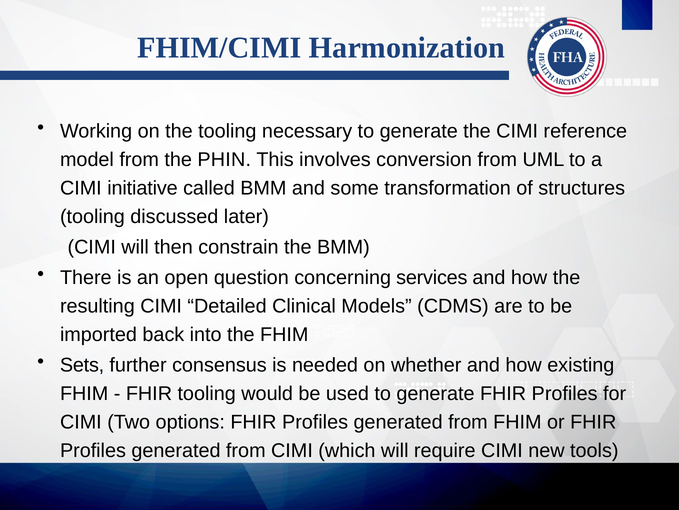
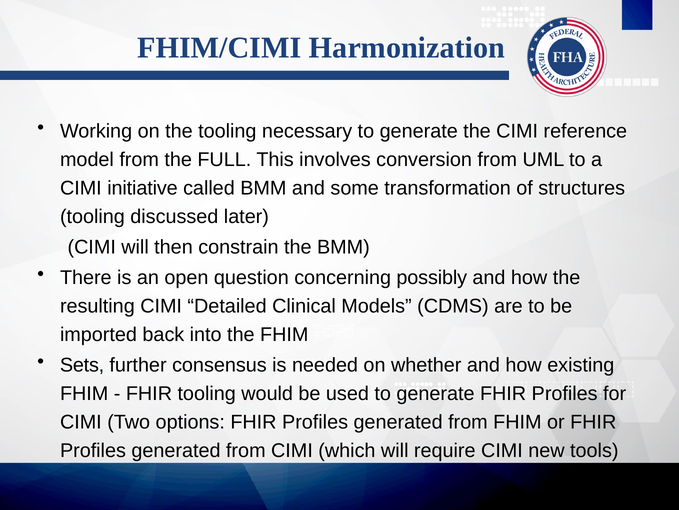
PHIN: PHIN -> FULL (224, 159)
services: services -> possibly (432, 277)
